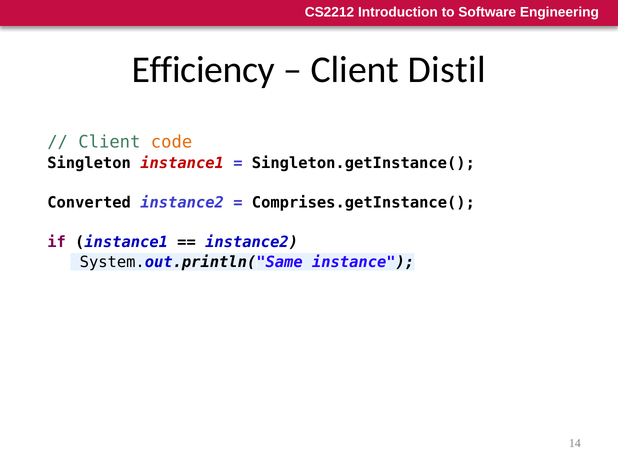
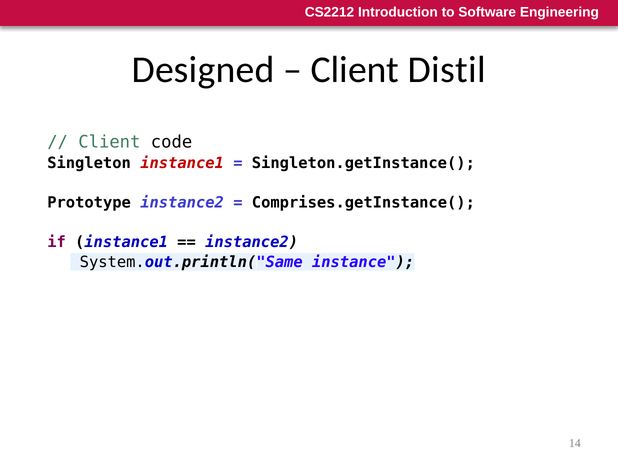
Efficiency: Efficiency -> Designed (203, 70)
code colour: orange -> black (172, 142)
Converted: Converted -> Prototype (89, 202)
